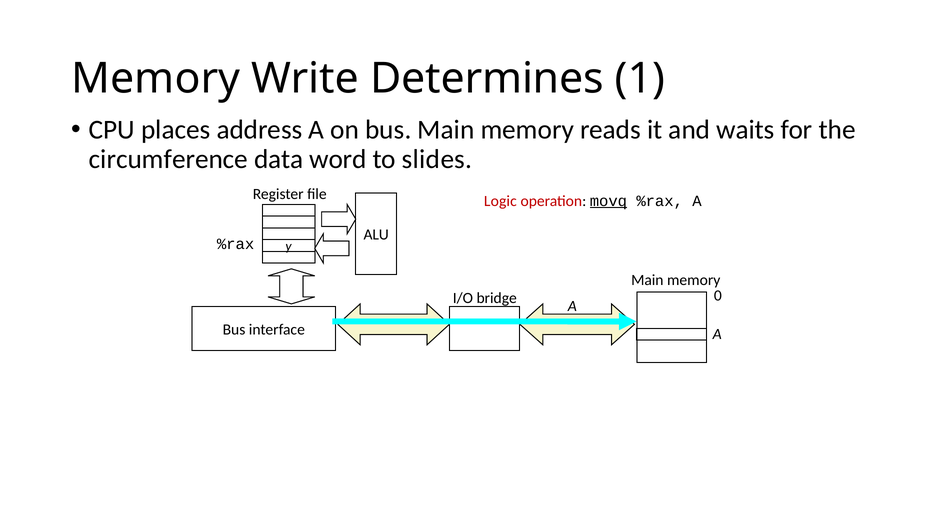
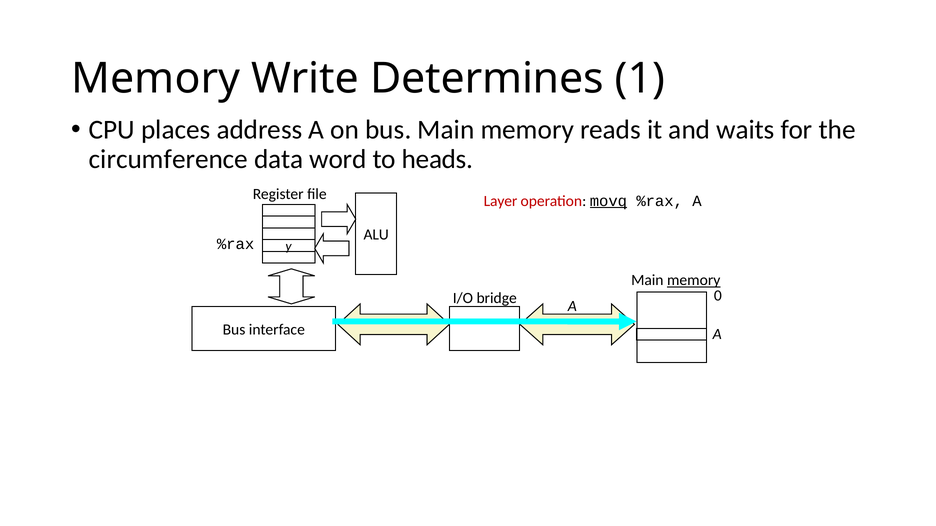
slides: slides -> heads (437, 159)
Logic: Logic -> Layer (501, 201)
memory underline: none -> present (694, 281)
